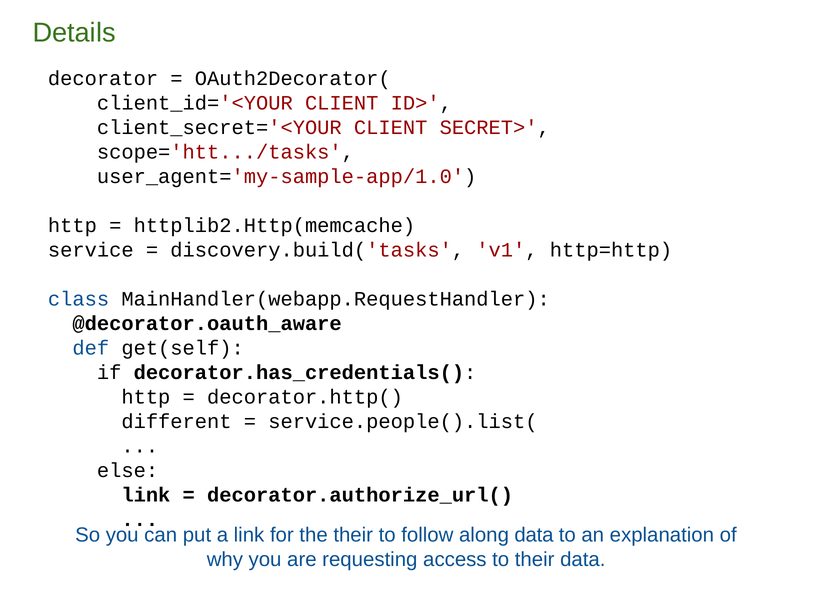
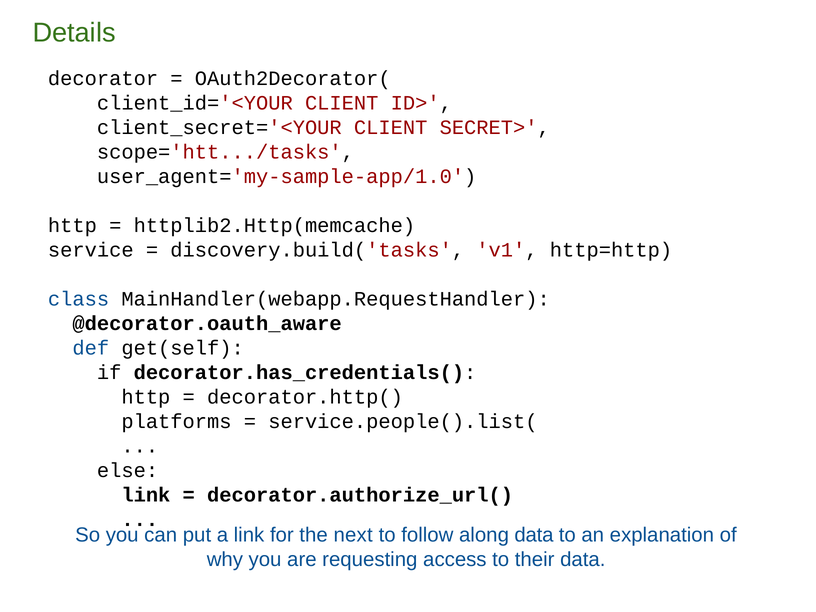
different: different -> platforms (176, 421)
the their: their -> next (353, 535)
